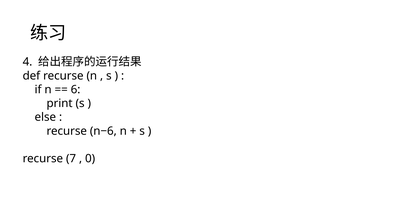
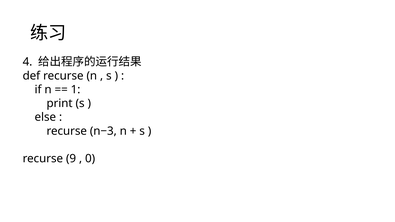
6: 6 -> 1 (76, 90)
n−6: n−6 -> n−3 (103, 131)
7: 7 -> 9 (71, 159)
